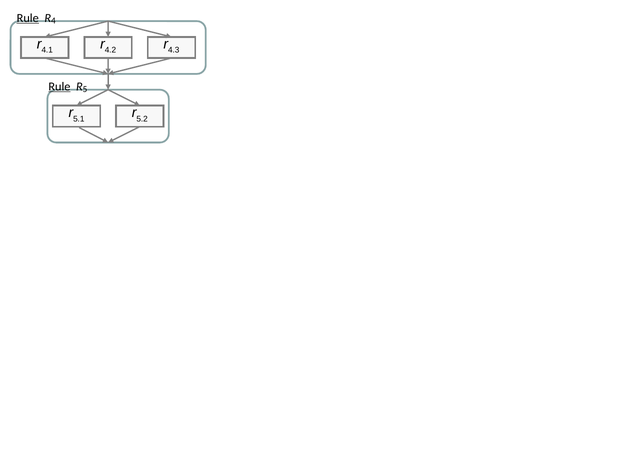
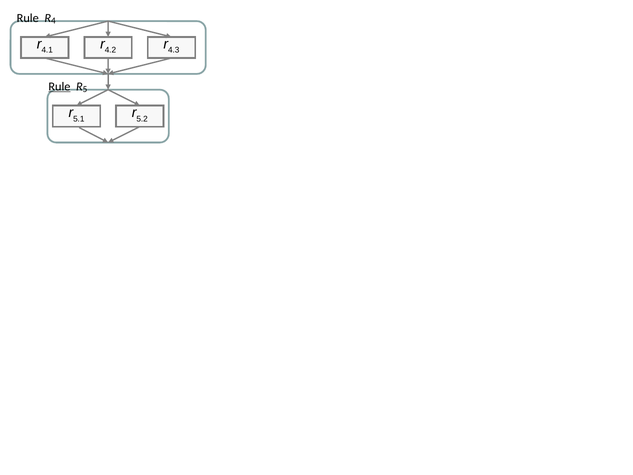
Rule underline: present -> none (28, 18)
